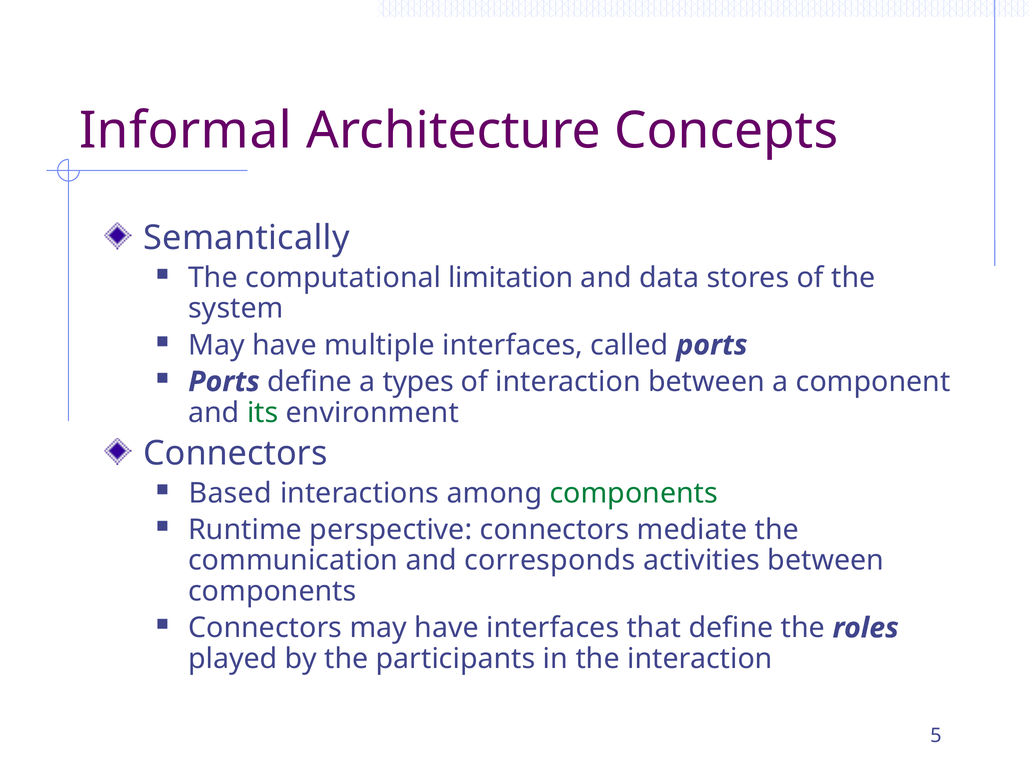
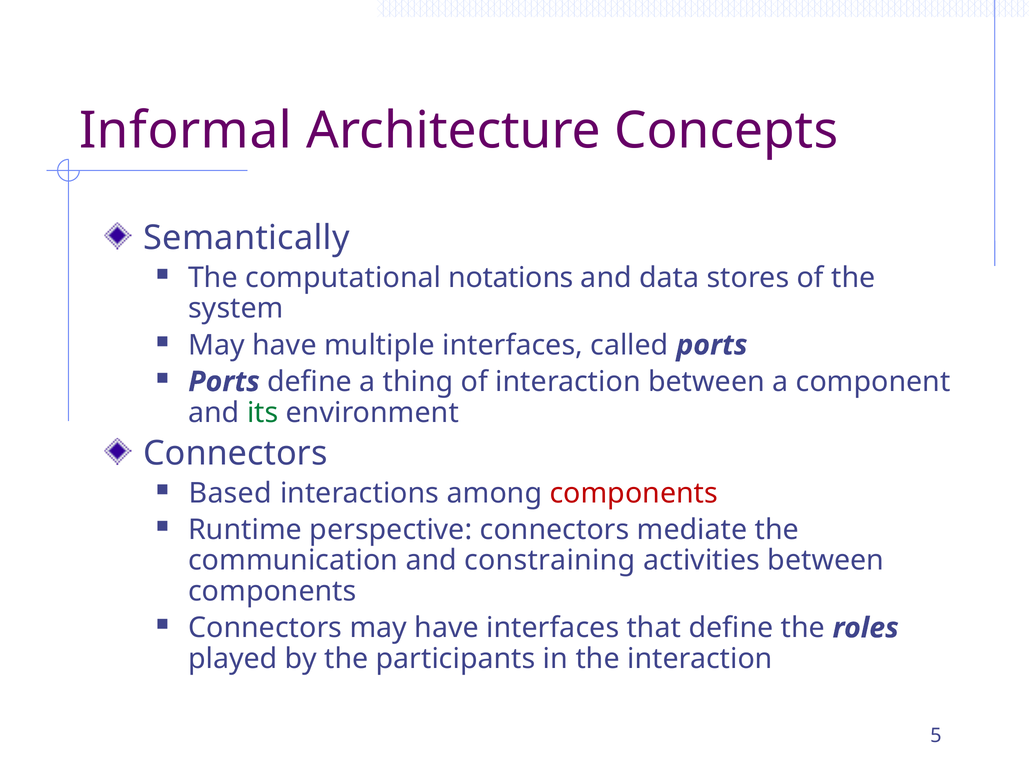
limitation: limitation -> notations (511, 278)
types: types -> thing (418, 382)
components colour: green -> red (634, 493)
corresponds: corresponds -> constraining (550, 560)
